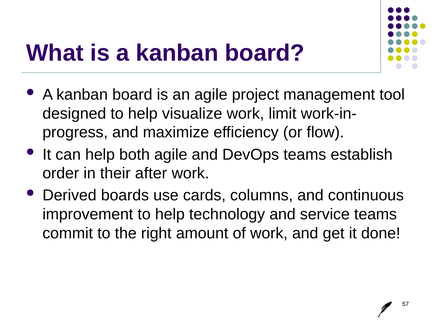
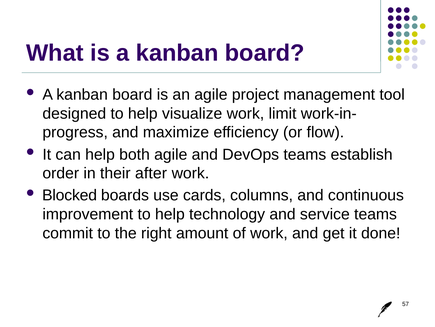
Derived: Derived -> Blocked (70, 195)
